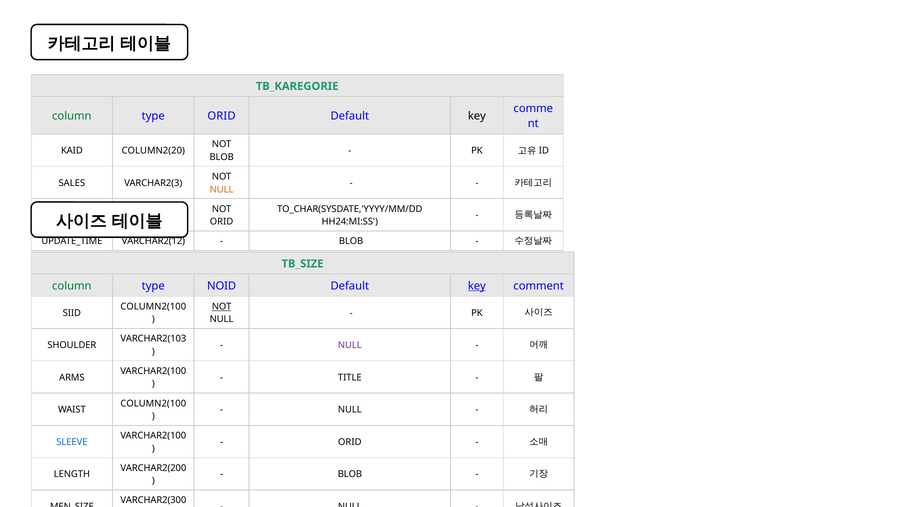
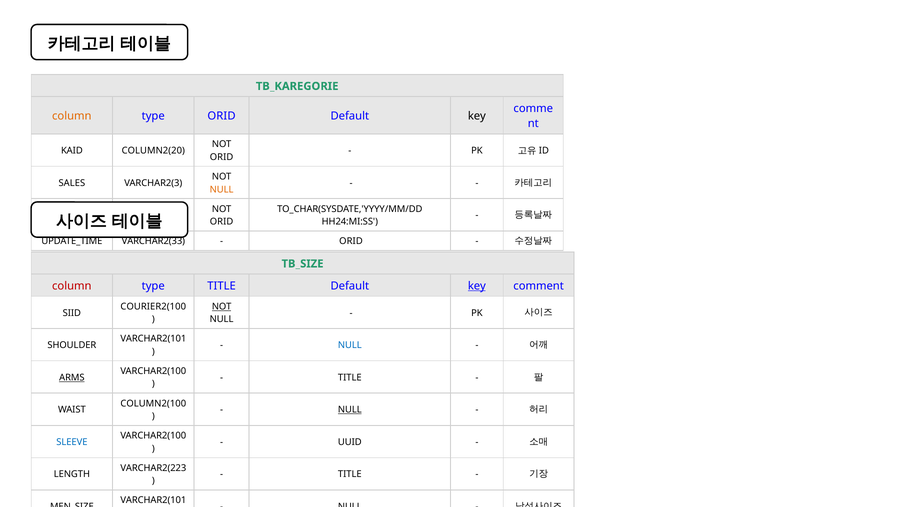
column colour: green -> orange (72, 116)
BLOB: BLOB -> ORID (222, 157)
VARCHAR2(12: VARCHAR2(12 -> VARCHAR2(33 (153, 241)
BLOB: BLOB -> ORID (351, 241)
column colour: green -> red (72, 286)
type NOID: NOID -> TITLE (222, 286)
COLUMN2(100: COLUMN2(100 -> COURIER2(100 (153, 306)
VARCHAR2(103: VARCHAR2(103 -> VARCHAR2(101 (153, 339)
NULL colour: purple -> blue (350, 345)
ARMS underline: none -> present (72, 377)
NULL underline: none -> present (350, 410)
ORID: ORID -> UUID (350, 442)
VARCHAR2(200: VARCHAR2(200 -> VARCHAR2(223 (153, 468)
BLOB: BLOB -> TITLE (350, 474)
VARCHAR2(300: VARCHAR2(300 -> VARCHAR2(101 (153, 500)
